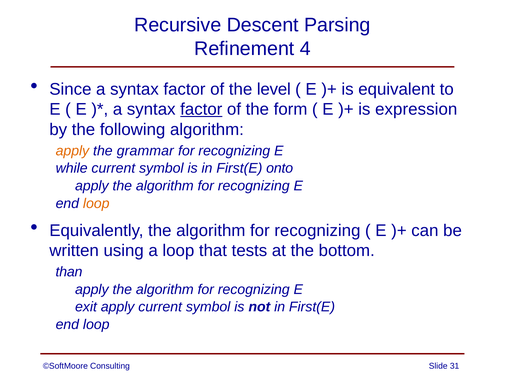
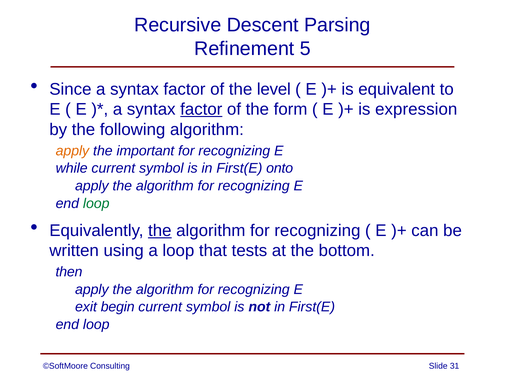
4: 4 -> 5 (305, 49)
grammar: grammar -> important (145, 151)
loop colour: orange -> green (96, 203)
the underline: none -> present (160, 230)
than: than -> then (69, 272)
exit apply: apply -> begin (118, 307)
